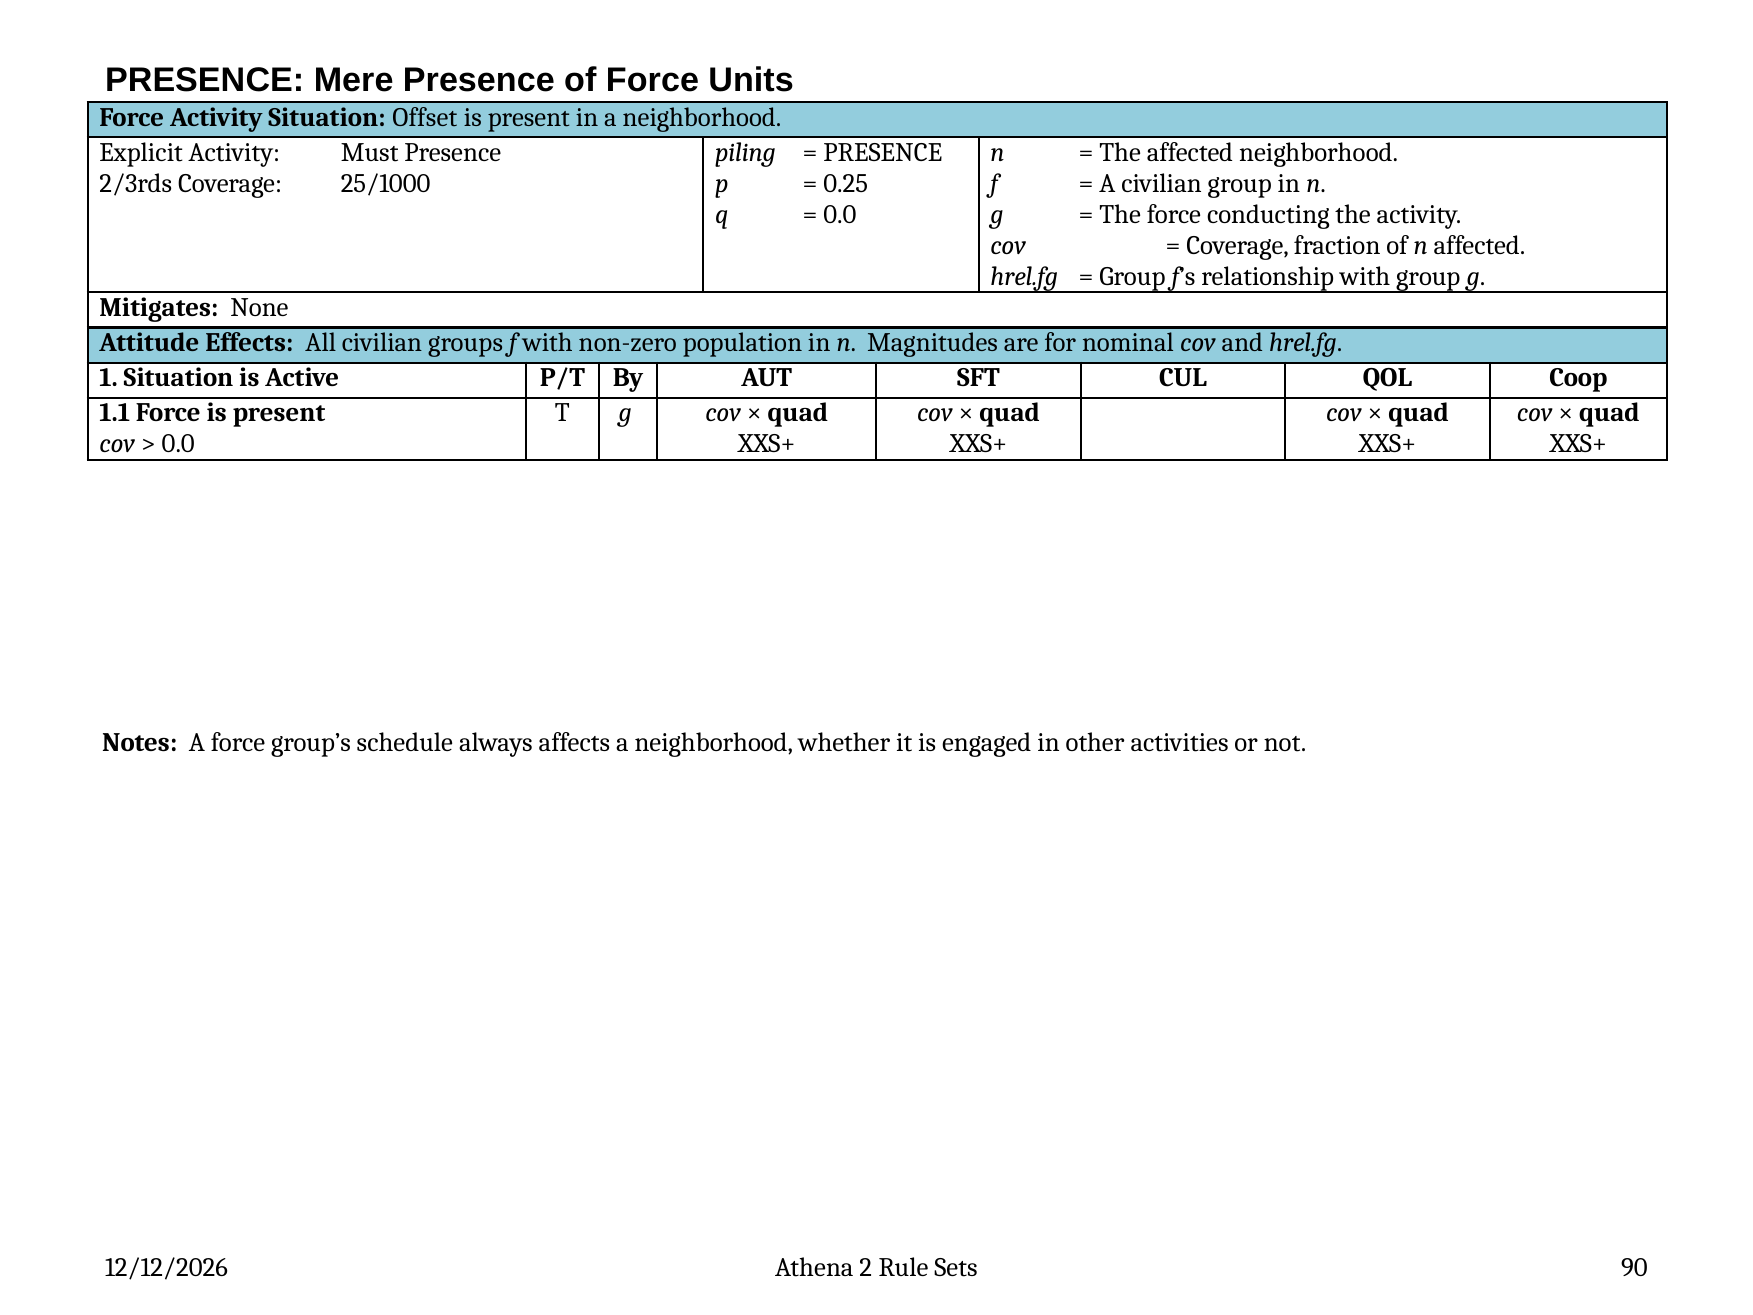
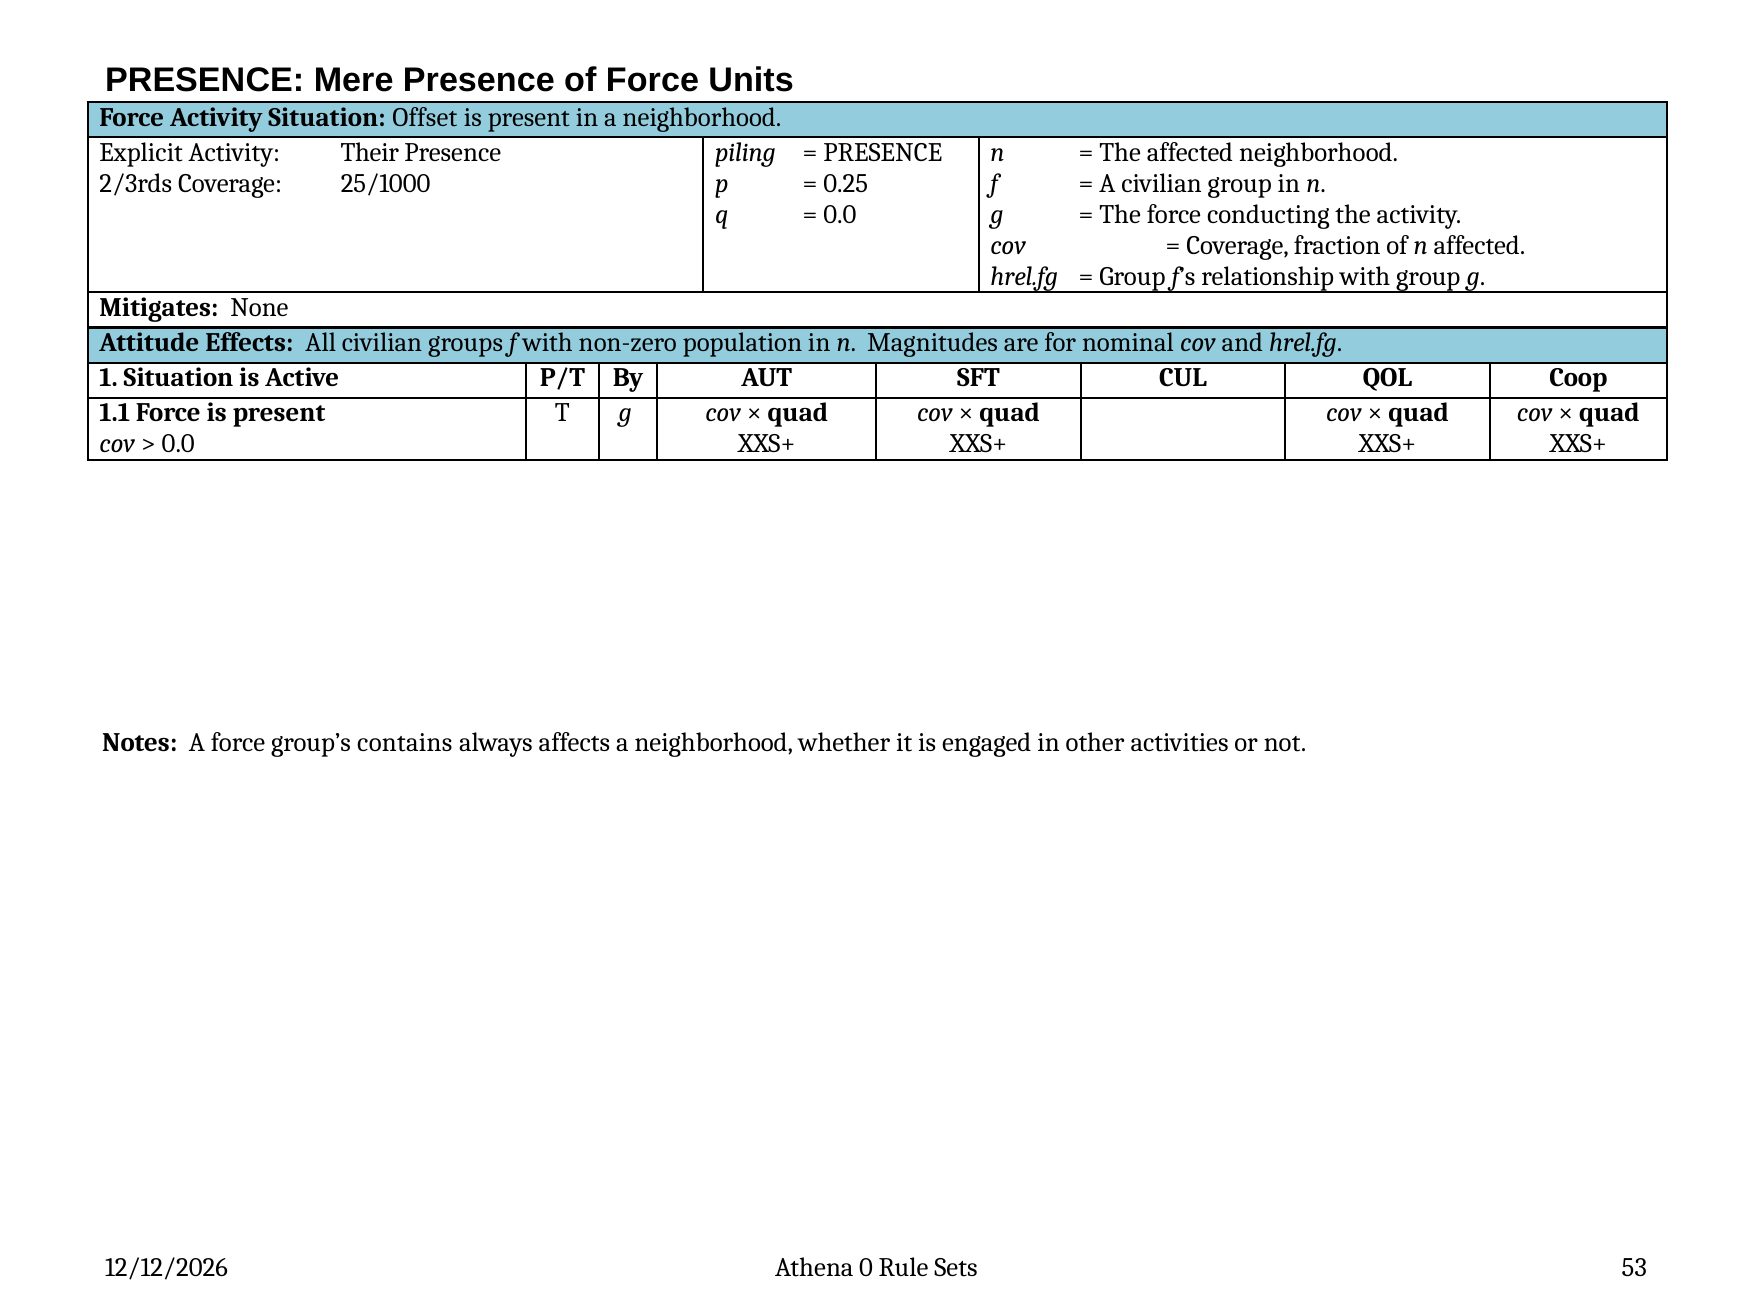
Must: Must -> Their (370, 153)
schedule: schedule -> contains (405, 742)
2: 2 -> 0 (866, 1267)
90: 90 -> 53 (1634, 1267)
